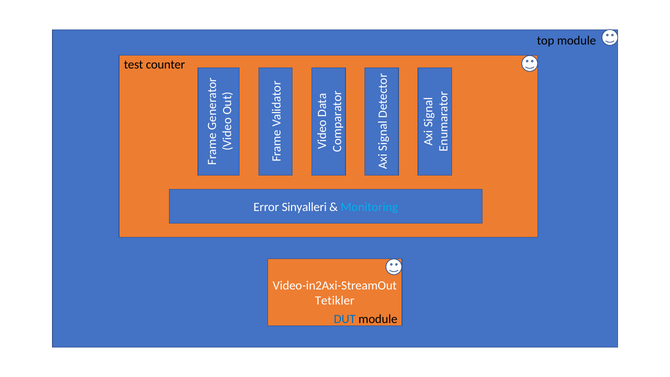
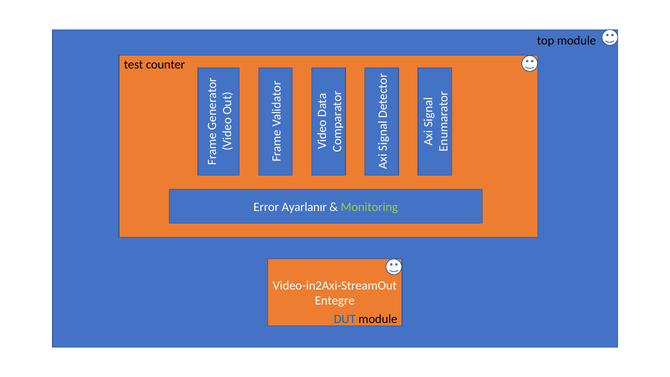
Sinyalleri: Sinyalleri -> Ayarlanır (304, 207)
Monitoring colour: light blue -> light green (369, 207)
Tetikler: Tetikler -> Entegre (335, 300)
